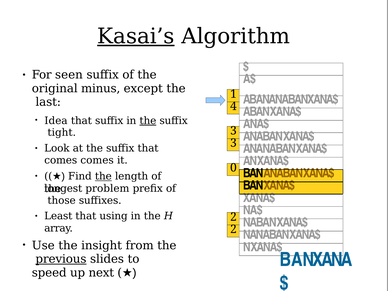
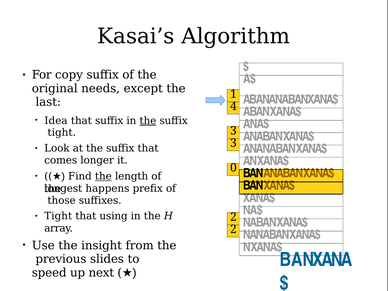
Kasai’s underline: present -> none (136, 36)
seen: seen -> copy (69, 75)
minus: minus -> needs (101, 88)
comes comes: comes -> longer (97, 160)
problem: problem -> happens (107, 189)
Least: Least -> Tight (58, 216)
previous underline: present -> none (61, 259)
